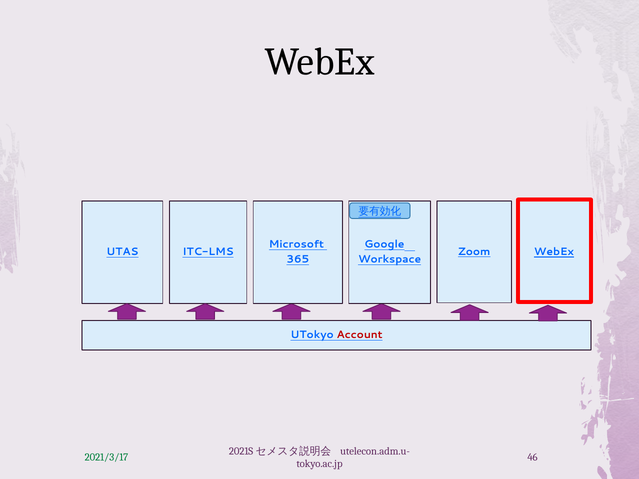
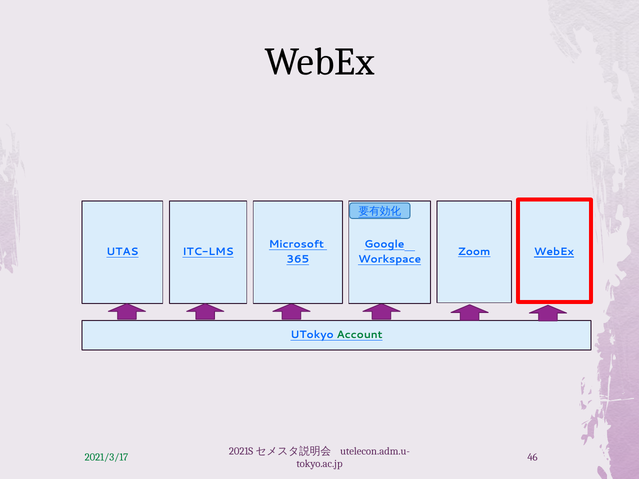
Account colour: red -> green (360, 335)
